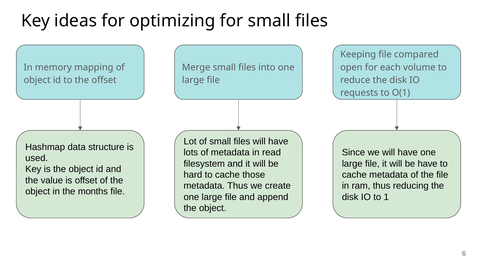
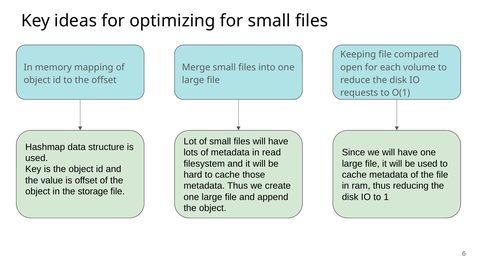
be have: have -> used (428, 164)
months: months -> storage (93, 192)
